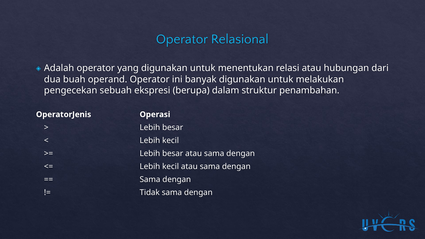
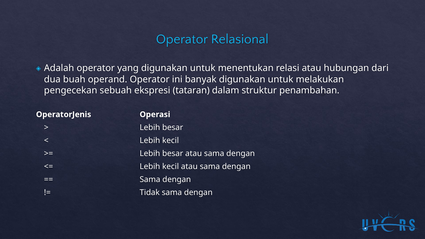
berupa: berupa -> tataran (191, 91)
